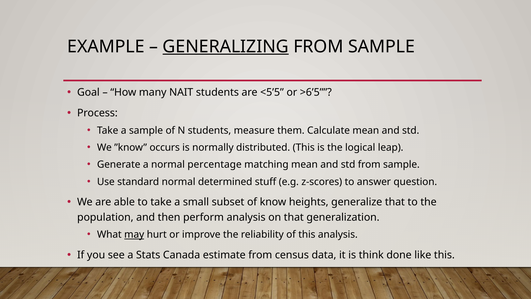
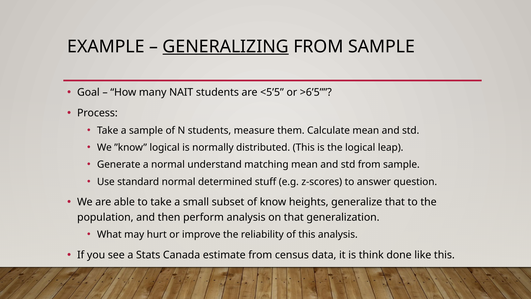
”know occurs: occurs -> logical (165, 147)
percentage: percentage -> understand (215, 164)
may underline: present -> none (134, 234)
